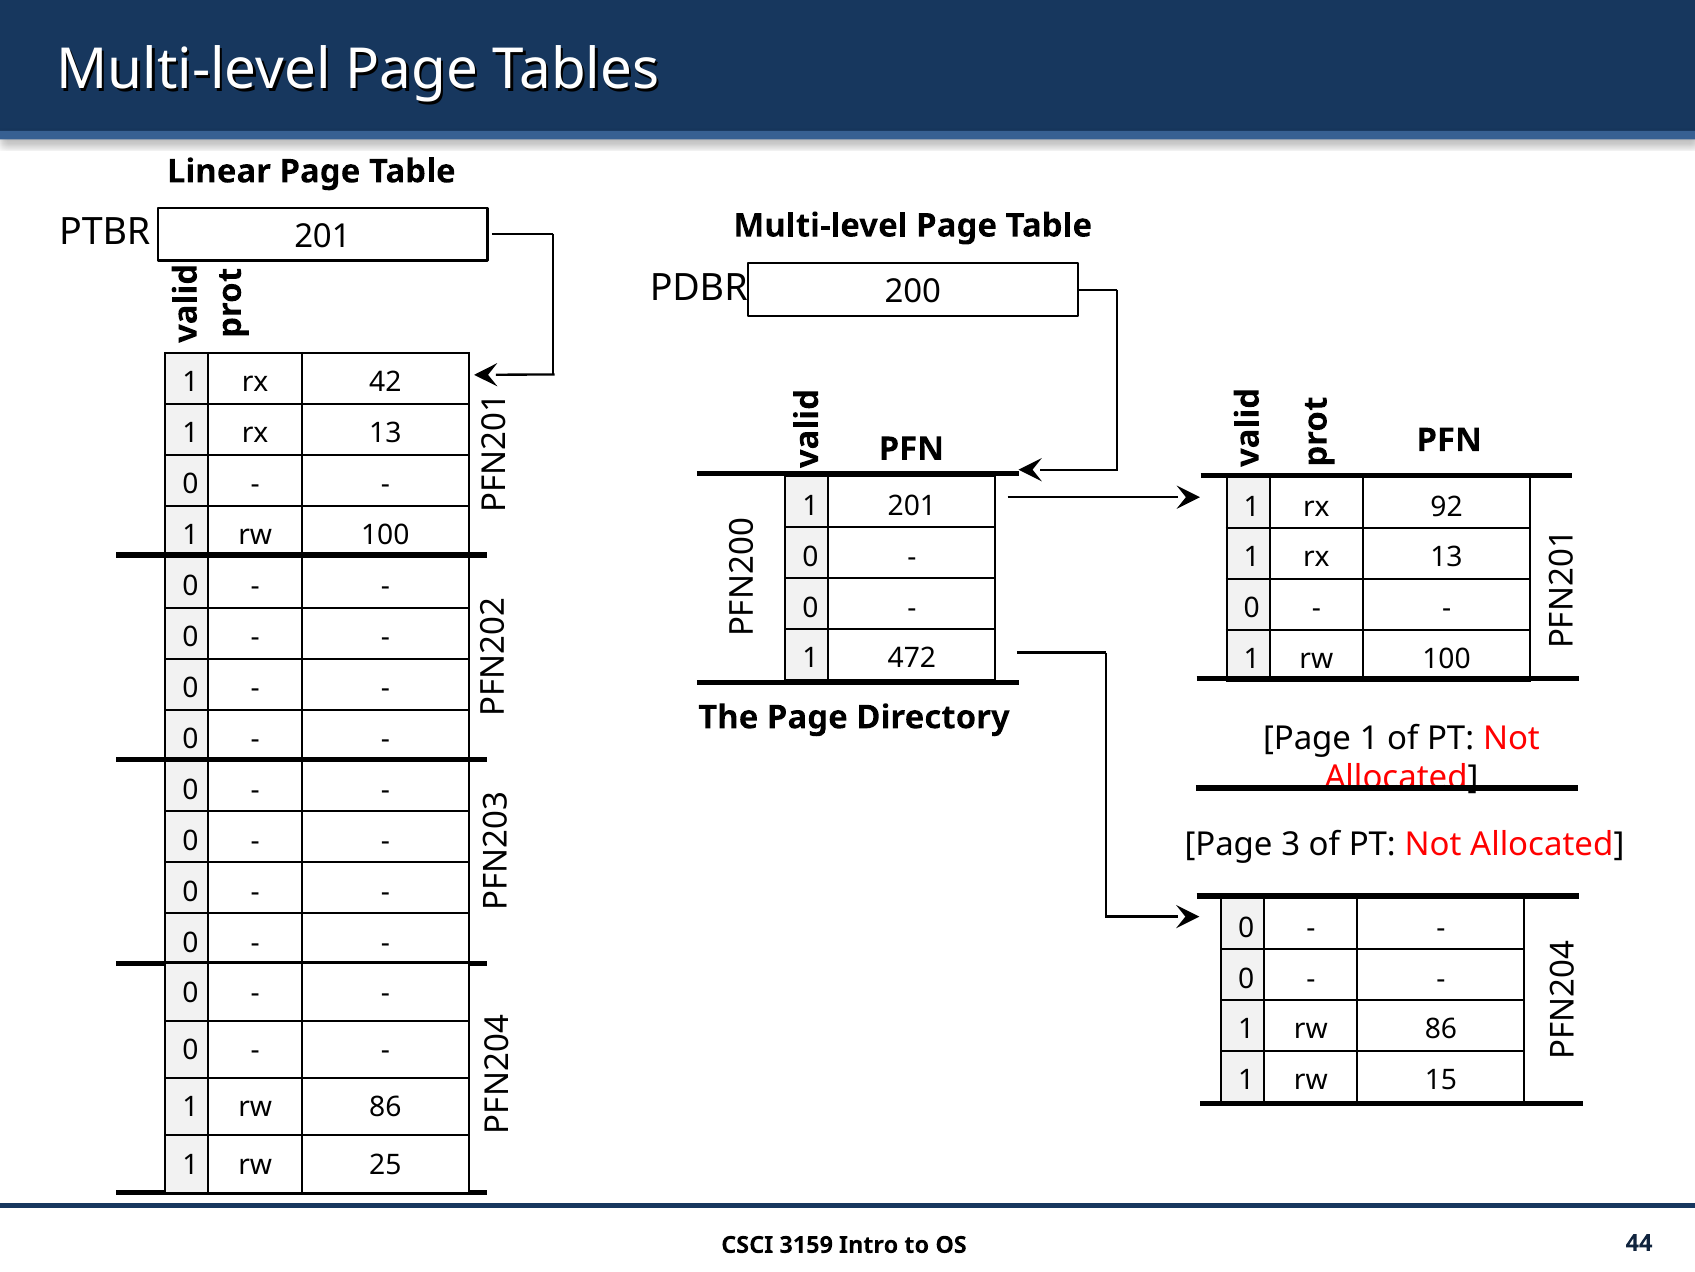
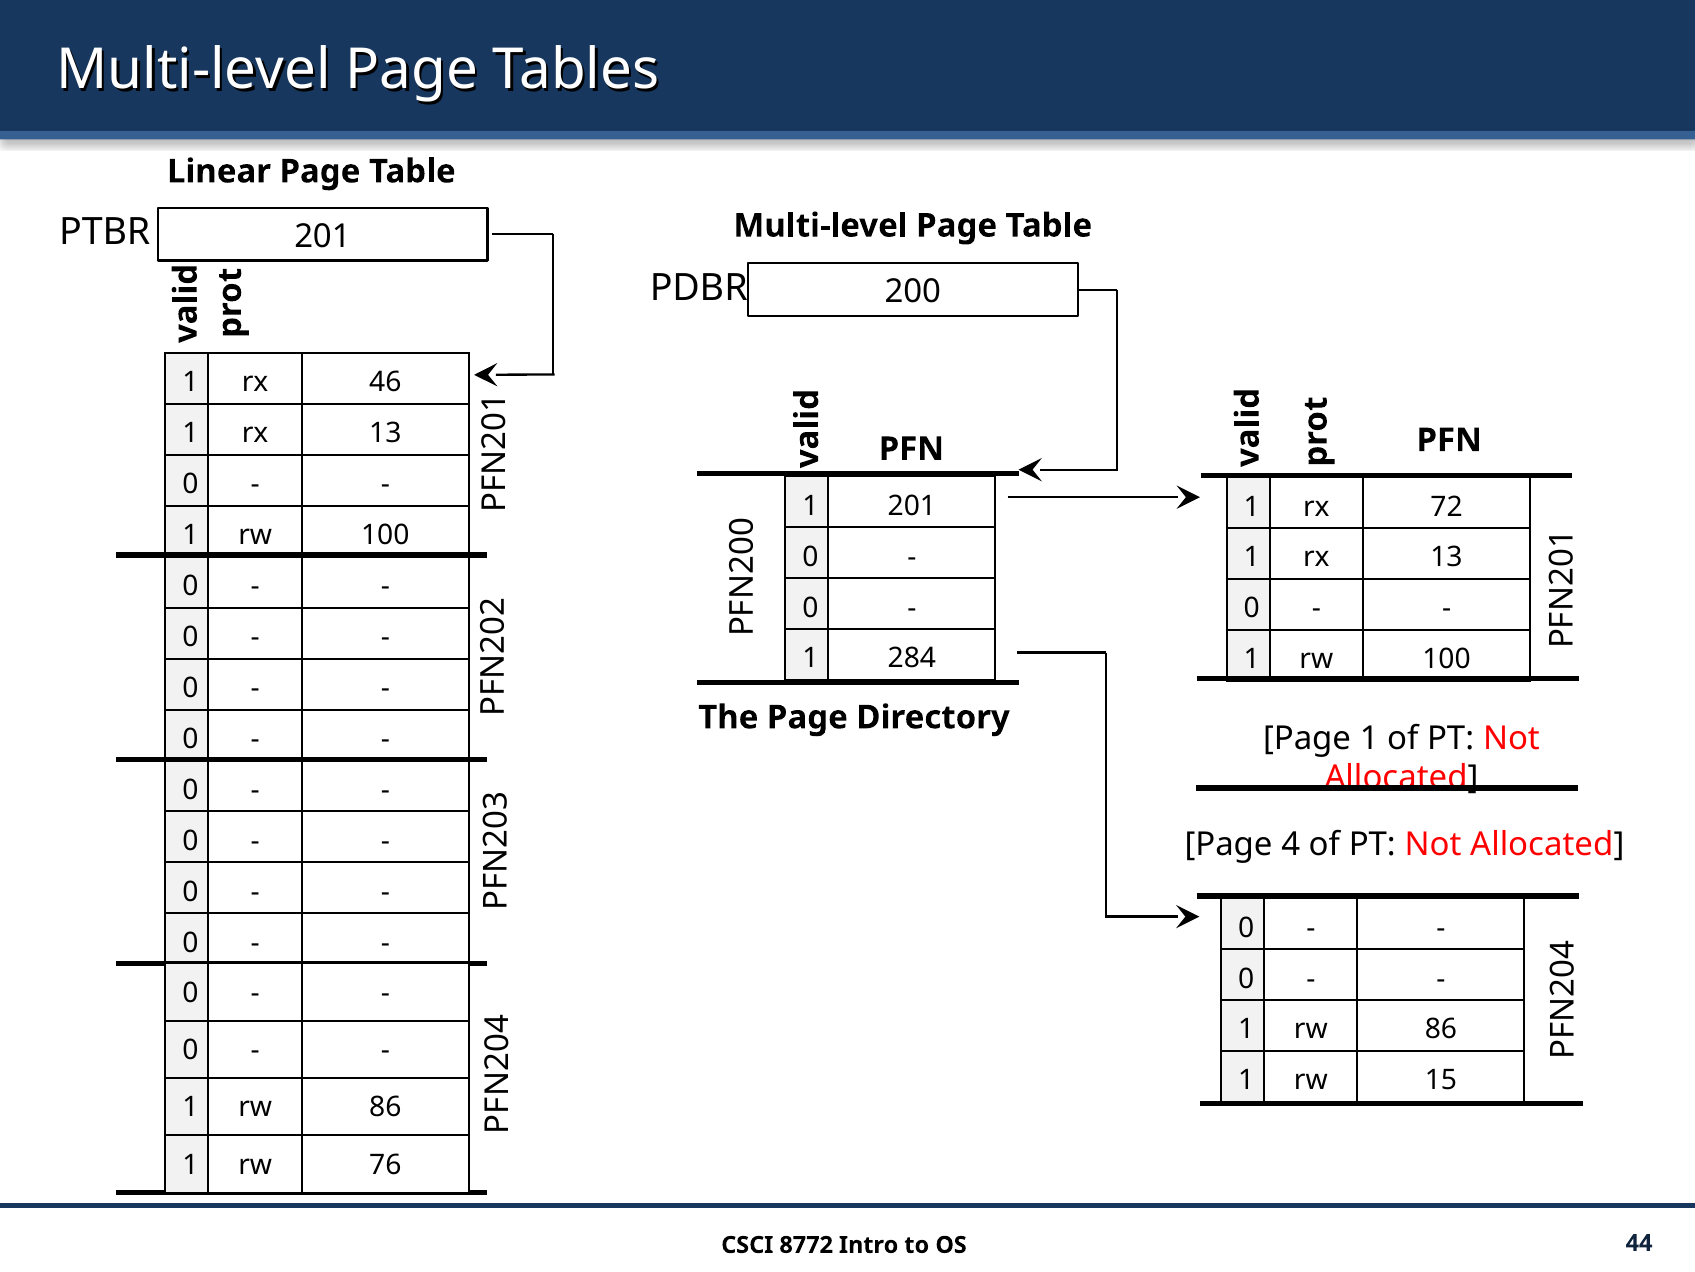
42: 42 -> 46 (385, 382)
92: 92 -> 72 (1447, 506)
472: 472 -> 284 (912, 658)
Page 3: 3 -> 4 (1291, 845)
25: 25 -> 76 (385, 1164)
3159: 3159 -> 8772 (806, 1244)
